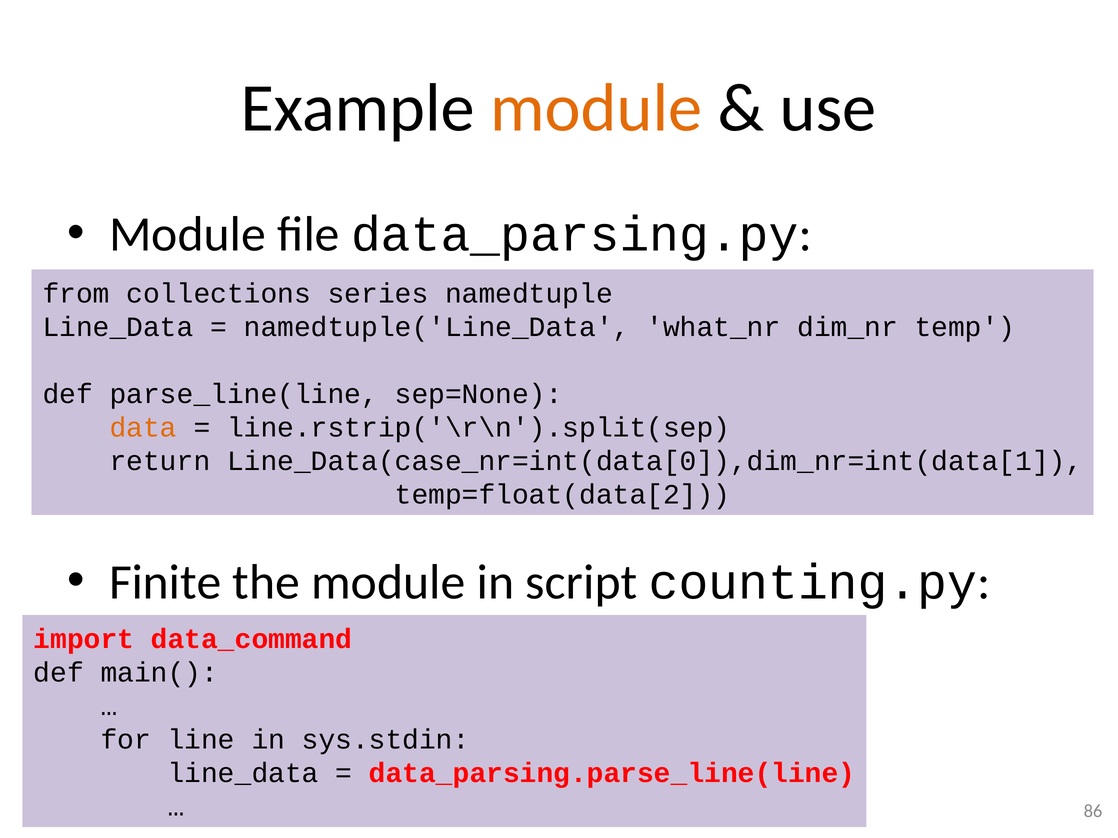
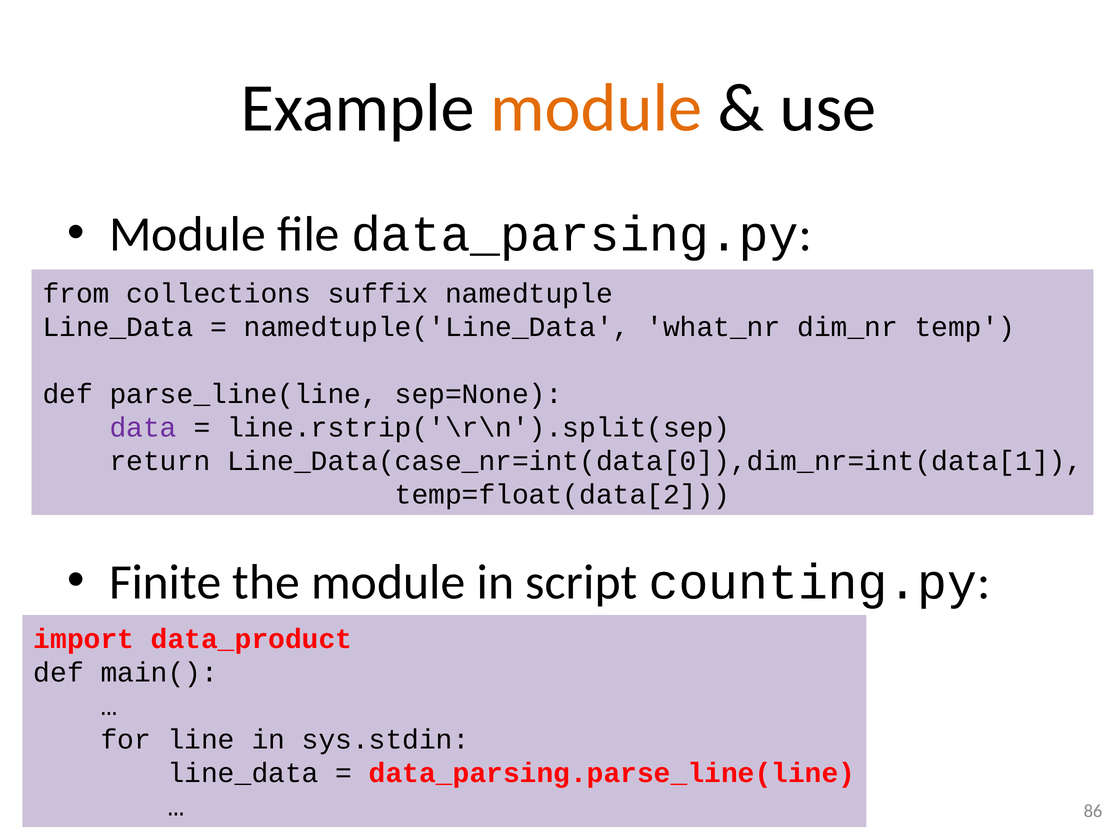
series: series -> suffix (378, 294)
data colour: orange -> purple (143, 428)
data_command: data_command -> data_product (252, 640)
